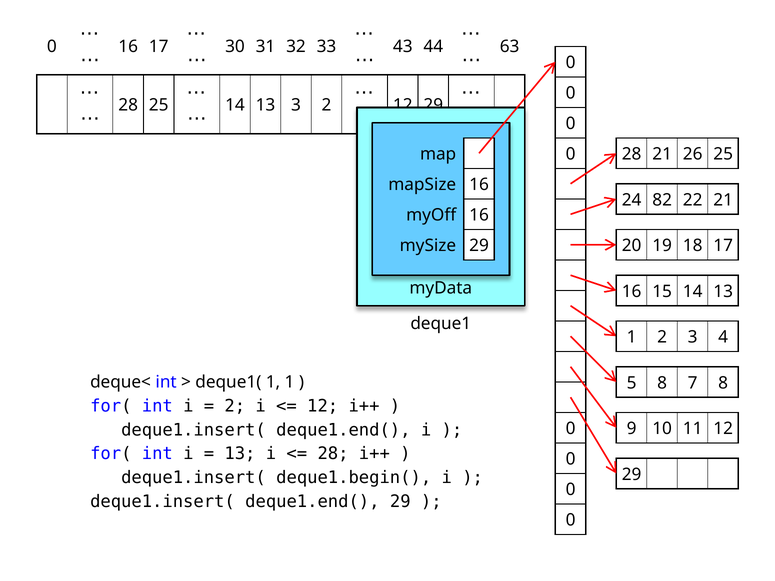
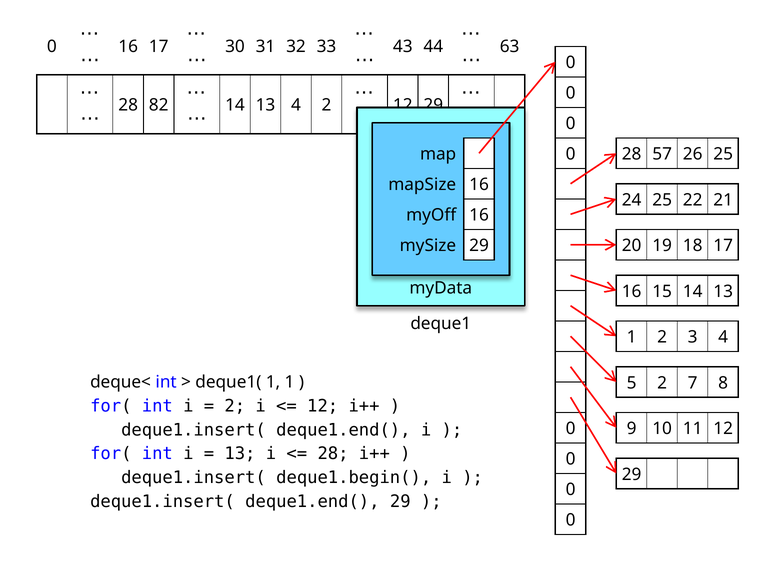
28 25: 25 -> 82 (159, 105)
13 3: 3 -> 4 (296, 105)
28 21: 21 -> 57 (662, 154)
24 82: 82 -> 25 (662, 200)
5 8: 8 -> 2 (662, 383)
